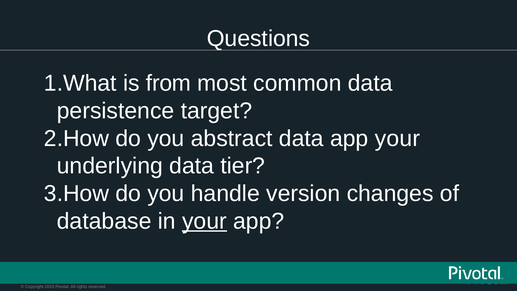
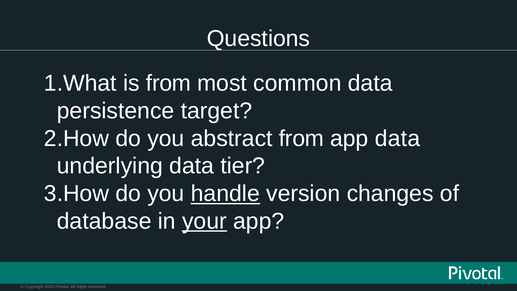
abstract data: data -> from (301, 138)
app your: your -> data (398, 138)
handle underline: none -> present (225, 194)
